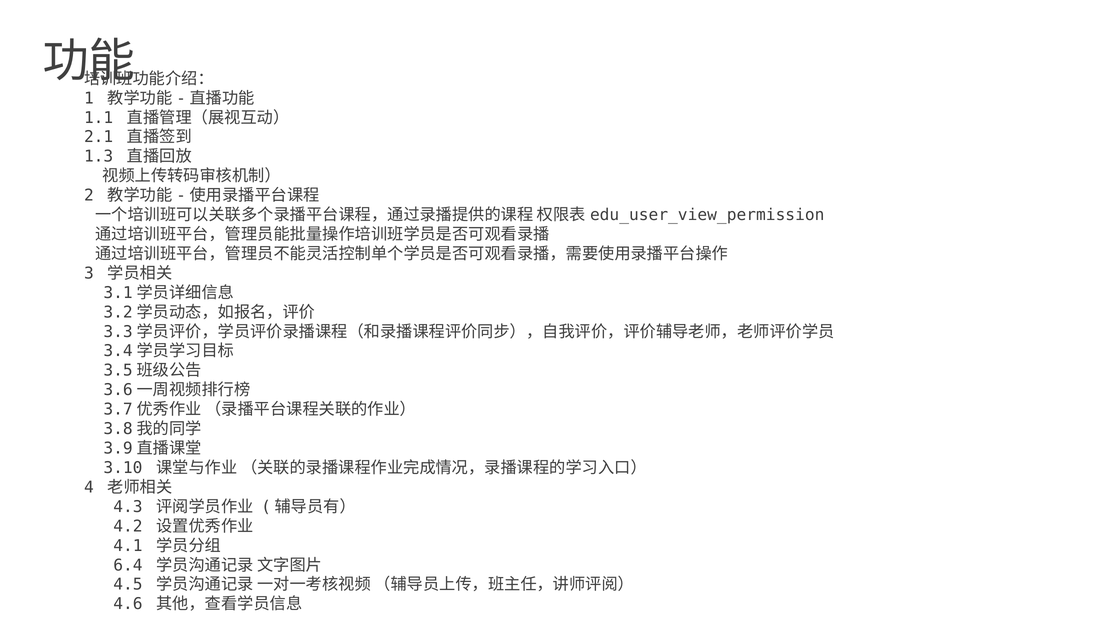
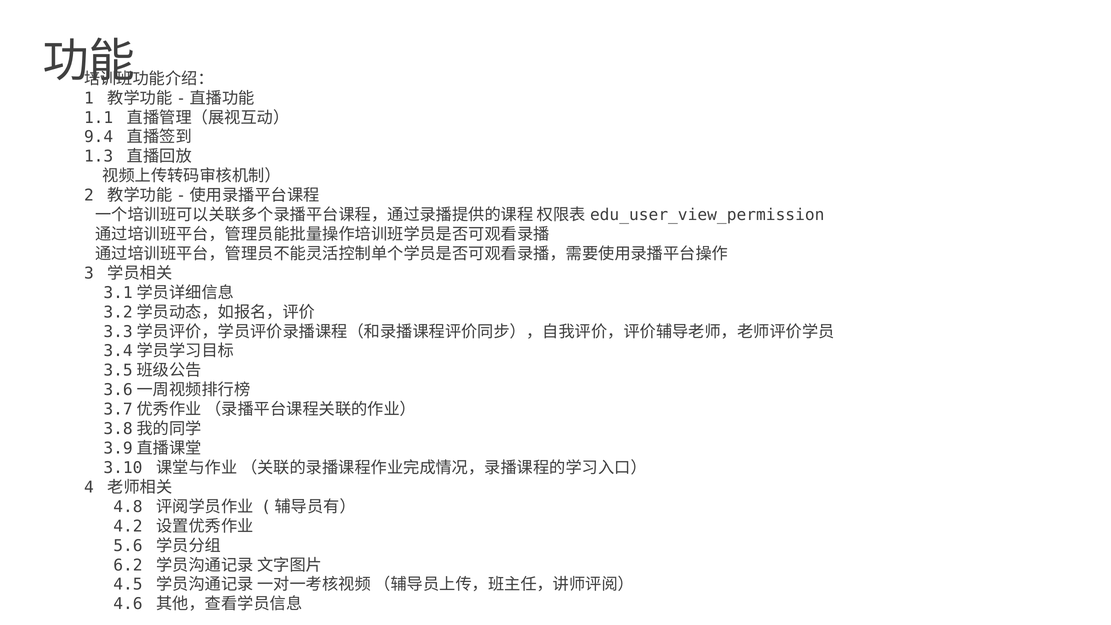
2.1: 2.1 -> 9.4 (99, 137)
4.3: 4.3 -> 4.8 (128, 507)
4.1: 4.1 -> 5.6 (128, 546)
6.4: 6.4 -> 6.2 (128, 565)
